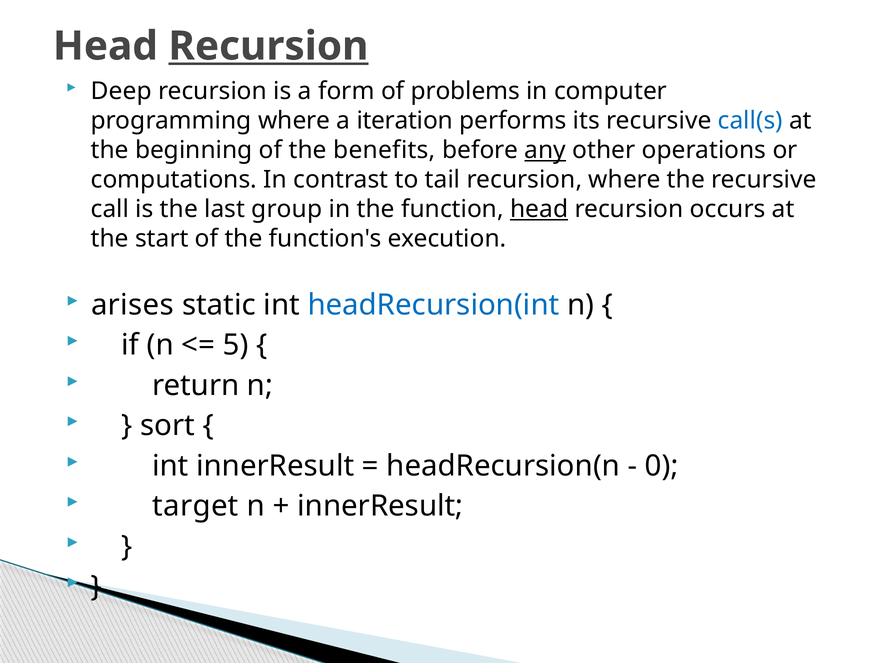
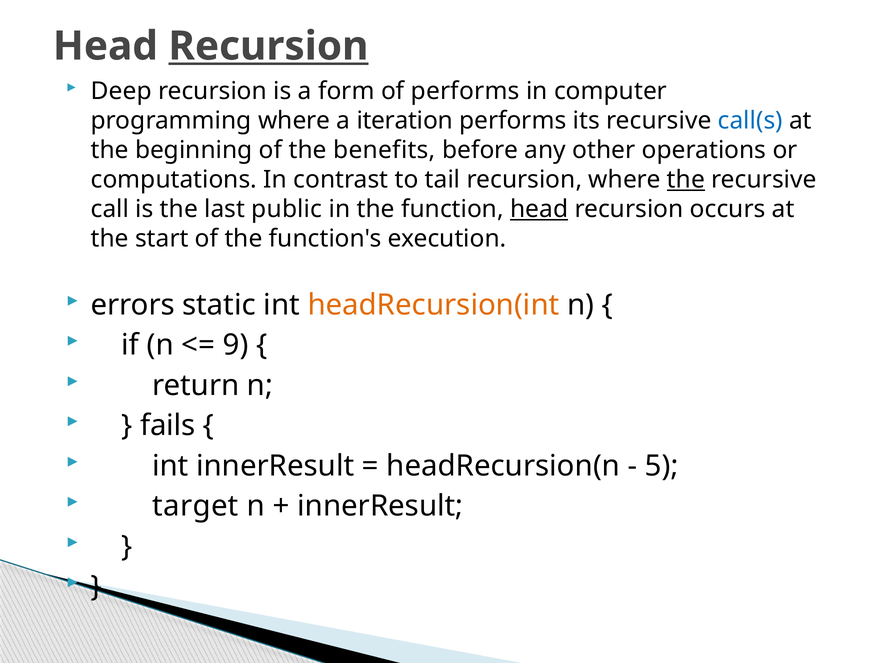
of problems: problems -> performs (465, 91)
any underline: present -> none (545, 150)
the underline: none -> present (686, 180)
group: group -> public (287, 209)
arises: arises -> errors (133, 305)
headRecursion(int colour: blue -> orange (433, 305)
5: 5 -> 9 (236, 345)
sort: sort -> fails (168, 426)
0: 0 -> 5 (662, 466)
